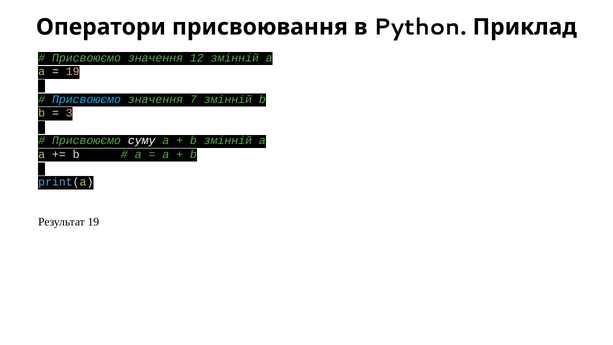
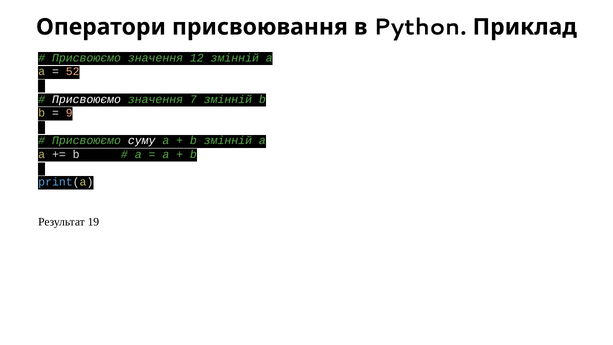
19: 19 -> 52 (73, 72)
Присвоюємо colour: light blue -> white (87, 99)
3: 3 -> 9 (69, 113)
